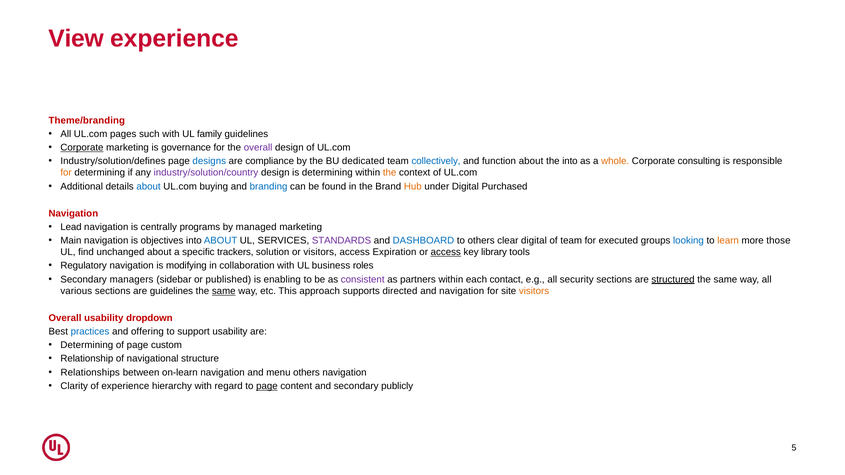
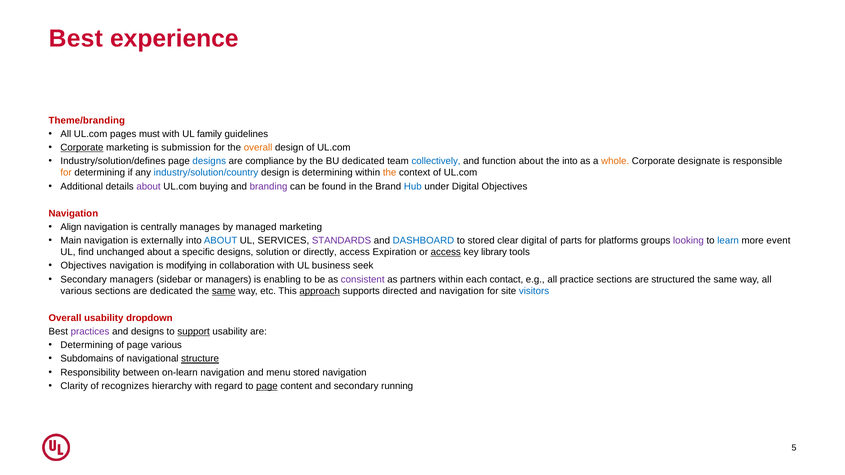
View: View -> Best (76, 39)
such: such -> must (149, 134)
governance: governance -> submission (186, 148)
overall colour: purple -> orange (258, 148)
consulting: consulting -> designate (699, 161)
industry/solution/country colour: purple -> blue (206, 173)
about colour: blue -> purple (149, 186)
branding colour: blue -> purple (269, 186)
Hub colour: orange -> blue (413, 186)
Digital Purchased: Purchased -> Objectives (504, 186)
Lead: Lead -> Align (71, 227)
programs: programs -> manages (200, 227)
objectives: objectives -> externally (162, 241)
to others: others -> stored (481, 241)
of team: team -> parts (571, 241)
executed: executed -> platforms (618, 241)
looking colour: blue -> purple (688, 241)
learn colour: orange -> blue (728, 241)
those: those -> event (778, 241)
specific trackers: trackers -> designs (235, 252)
or visitors: visitors -> directly (320, 252)
Regulatory: Regulatory -> Objectives (84, 266)
roles: roles -> seek (363, 266)
or published: published -> managers (228, 280)
security: security -> practice (577, 280)
structured underline: present -> none (673, 280)
are guidelines: guidelines -> dedicated (171, 291)
approach underline: none -> present (320, 291)
visitors colour: orange -> blue (534, 291)
practices colour: blue -> purple (90, 332)
and offering: offering -> designs (148, 332)
support underline: none -> present (194, 332)
page custom: custom -> various (166, 345)
Relationship: Relationship -> Subdomains (87, 359)
structure underline: none -> present (200, 359)
Relationships: Relationships -> Responsibility (90, 373)
menu others: others -> stored (306, 373)
of experience: experience -> recognizes (125, 386)
publicly: publicly -> running (397, 386)
